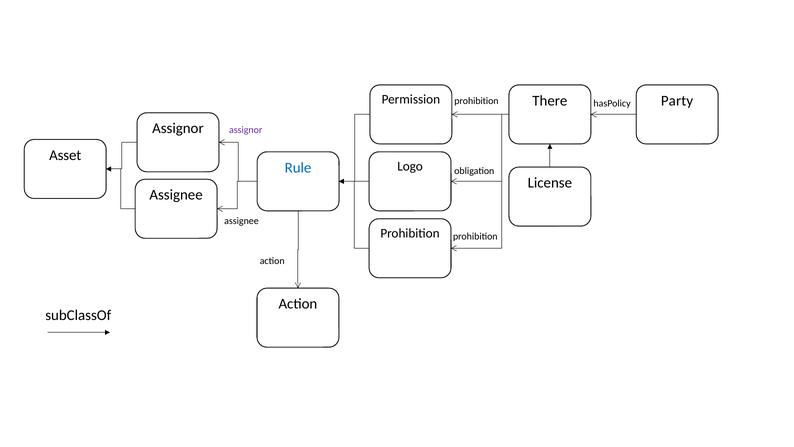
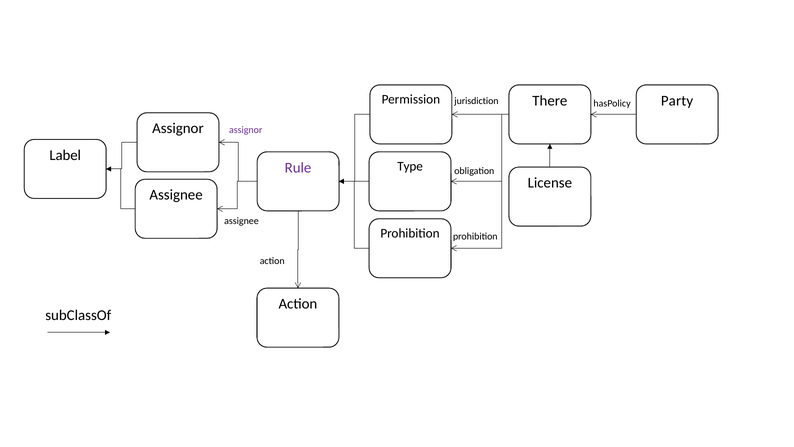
prohibition: prohibition -> jurisdiction (476, 101)
Asset: Asset -> Label (65, 155)
Logo: Logo -> Type (410, 166)
Rule colour: blue -> purple (298, 167)
